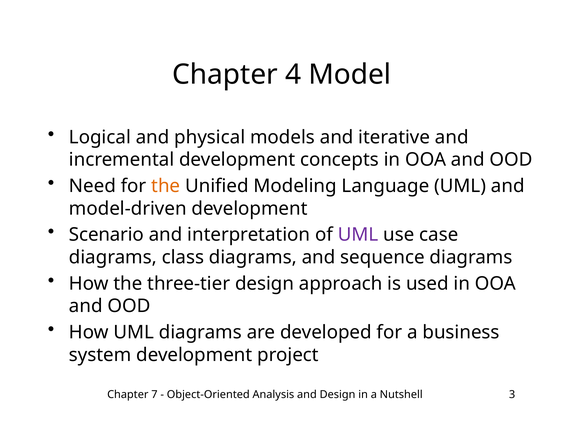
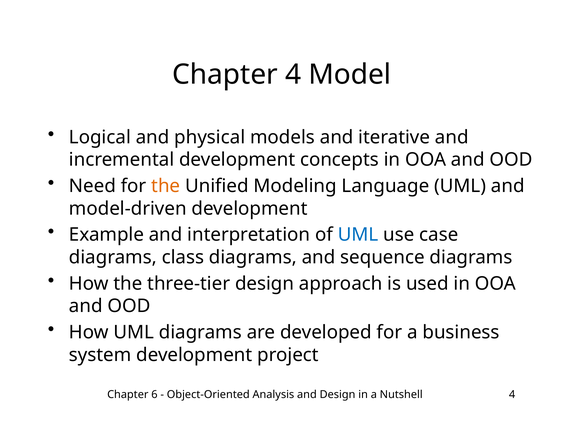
Scenario: Scenario -> Example (106, 235)
UML colour: purple -> blue (358, 235)
7: 7 -> 6 (154, 395)
Nutshell 3: 3 -> 4 (512, 395)
